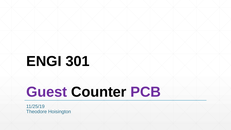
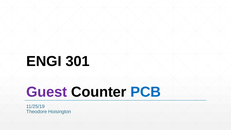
PCB colour: purple -> blue (146, 92)
